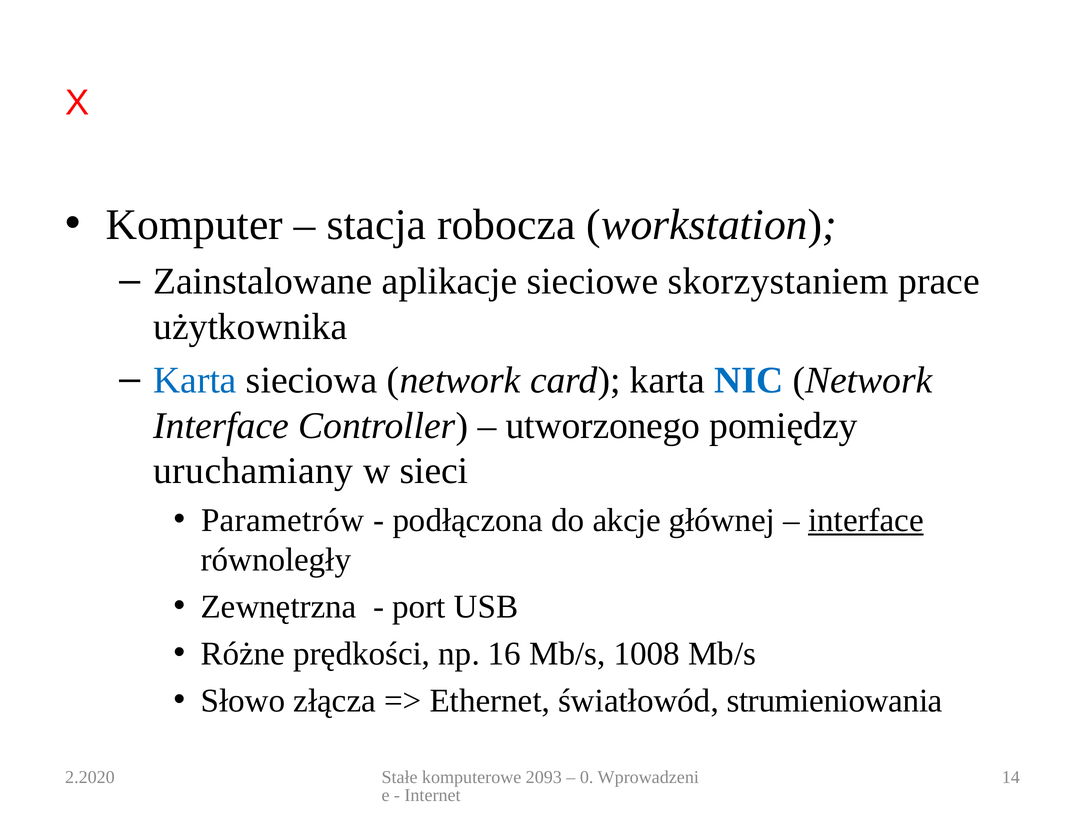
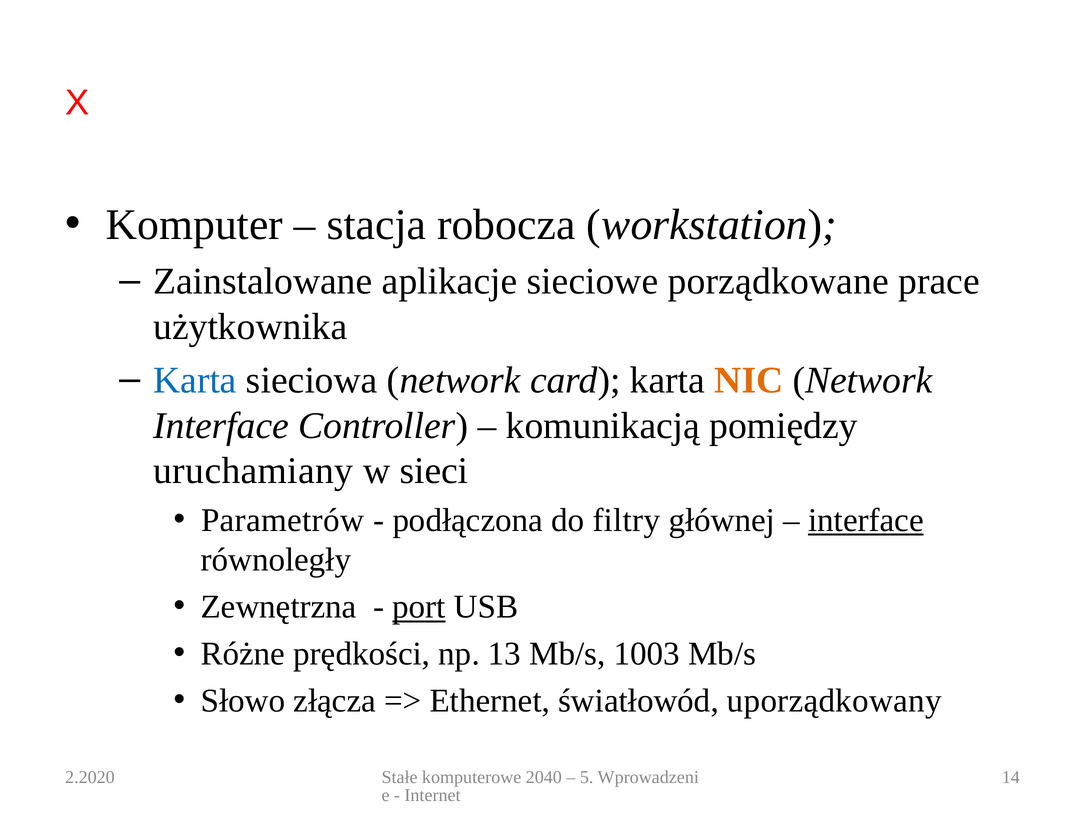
skorzystaniem: skorzystaniem -> porządkowane (778, 281)
NIC colour: blue -> orange (749, 380)
utworzonego: utworzonego -> komunikacją (603, 425)
akcje: akcje -> filtry (626, 520)
port underline: none -> present (419, 607)
16: 16 -> 13 (504, 654)
1008: 1008 -> 1003 (647, 654)
strumieniowania: strumieniowania -> uporządkowany (834, 701)
2093: 2093 -> 2040 (544, 777)
0: 0 -> 5 (587, 777)
